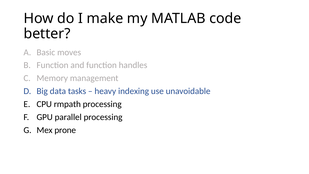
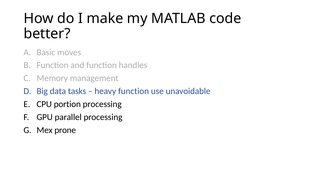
heavy indexing: indexing -> function (134, 91)
rmpath: rmpath -> portion (67, 104)
